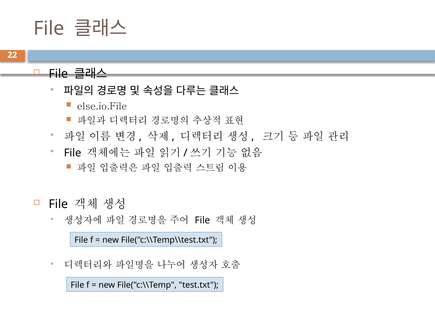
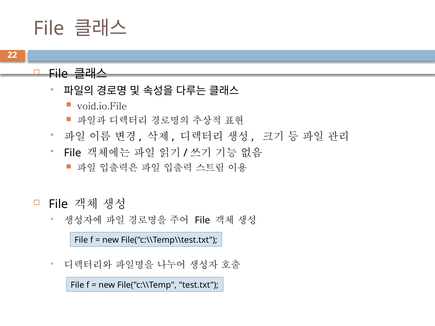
else.io.File: else.io.File -> void.io.File (102, 106)
